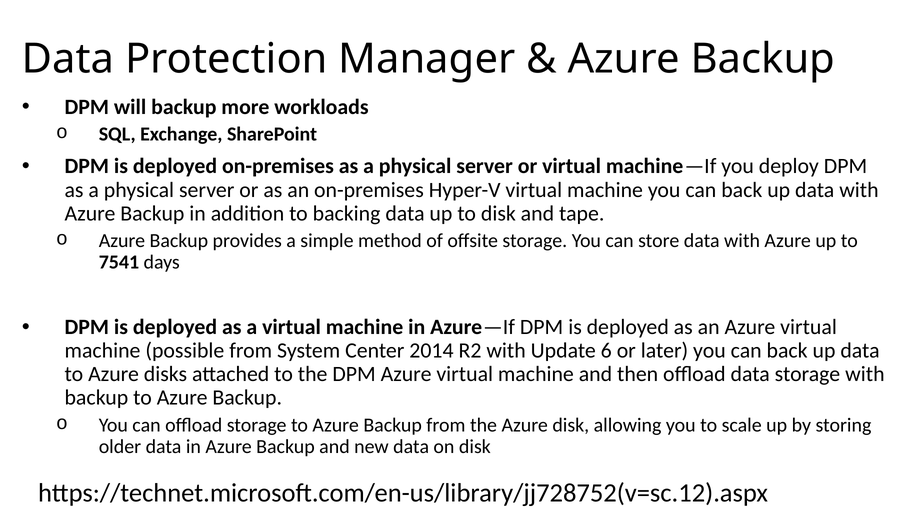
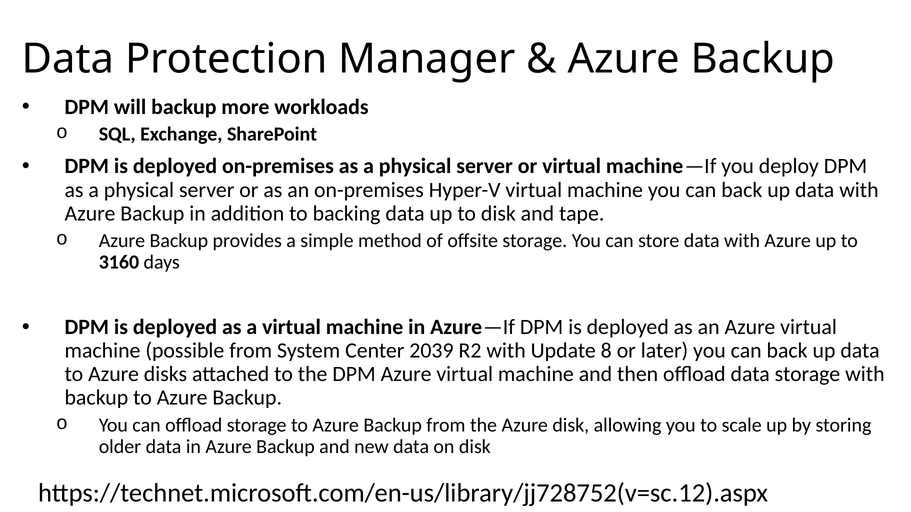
7541: 7541 -> 3160 (119, 262)
2014: 2014 -> 2039 (431, 351)
6: 6 -> 8 (606, 351)
